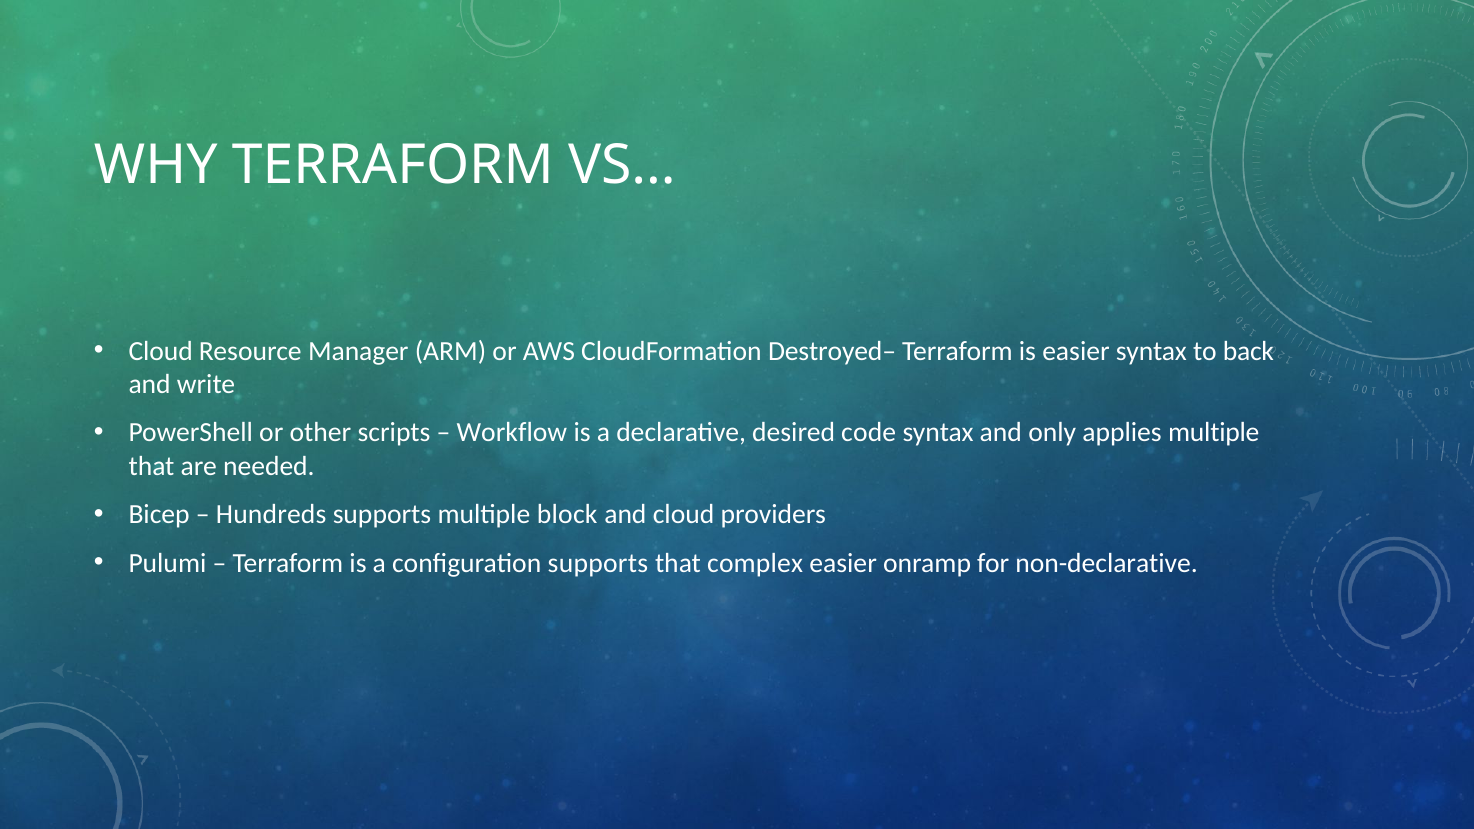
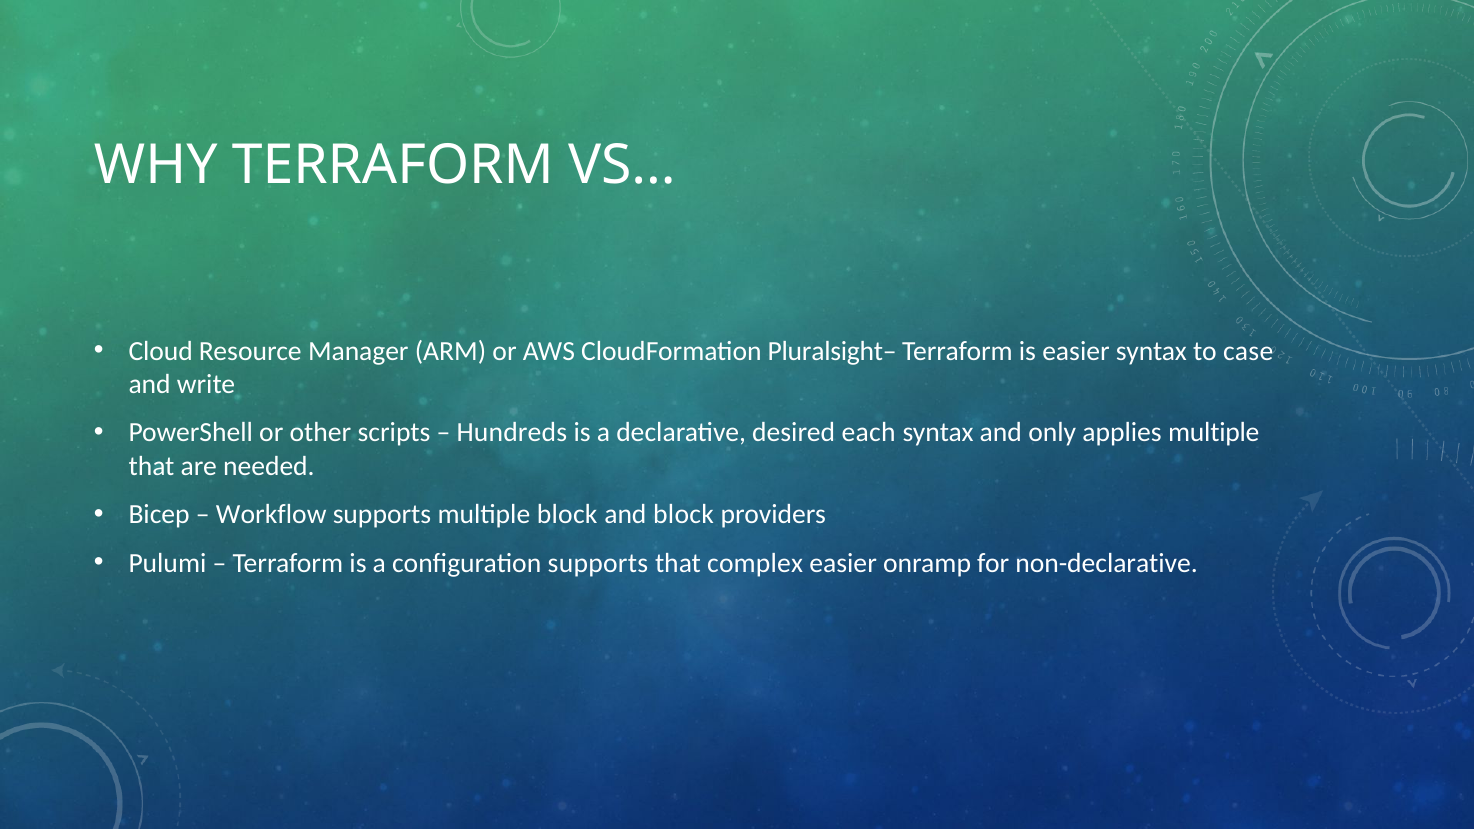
Destroyed–: Destroyed– -> Pluralsight– (832, 351)
back: back -> case (1248, 351)
Workflow: Workflow -> Hundreds (512, 433)
code: code -> each (869, 433)
Hundreds: Hundreds -> Workflow (271, 515)
and cloud: cloud -> block (683, 515)
